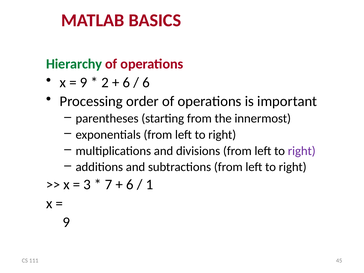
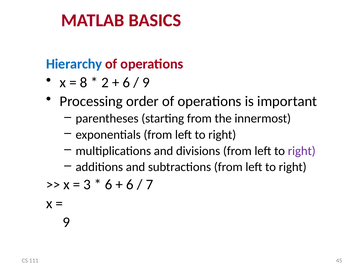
Hierarchy colour: green -> blue (74, 64)
9: 9 -> 8 (84, 82)
6: 6 -> 9 (146, 82)
7: 7 -> 6 (109, 185)
1: 1 -> 7 (150, 185)
